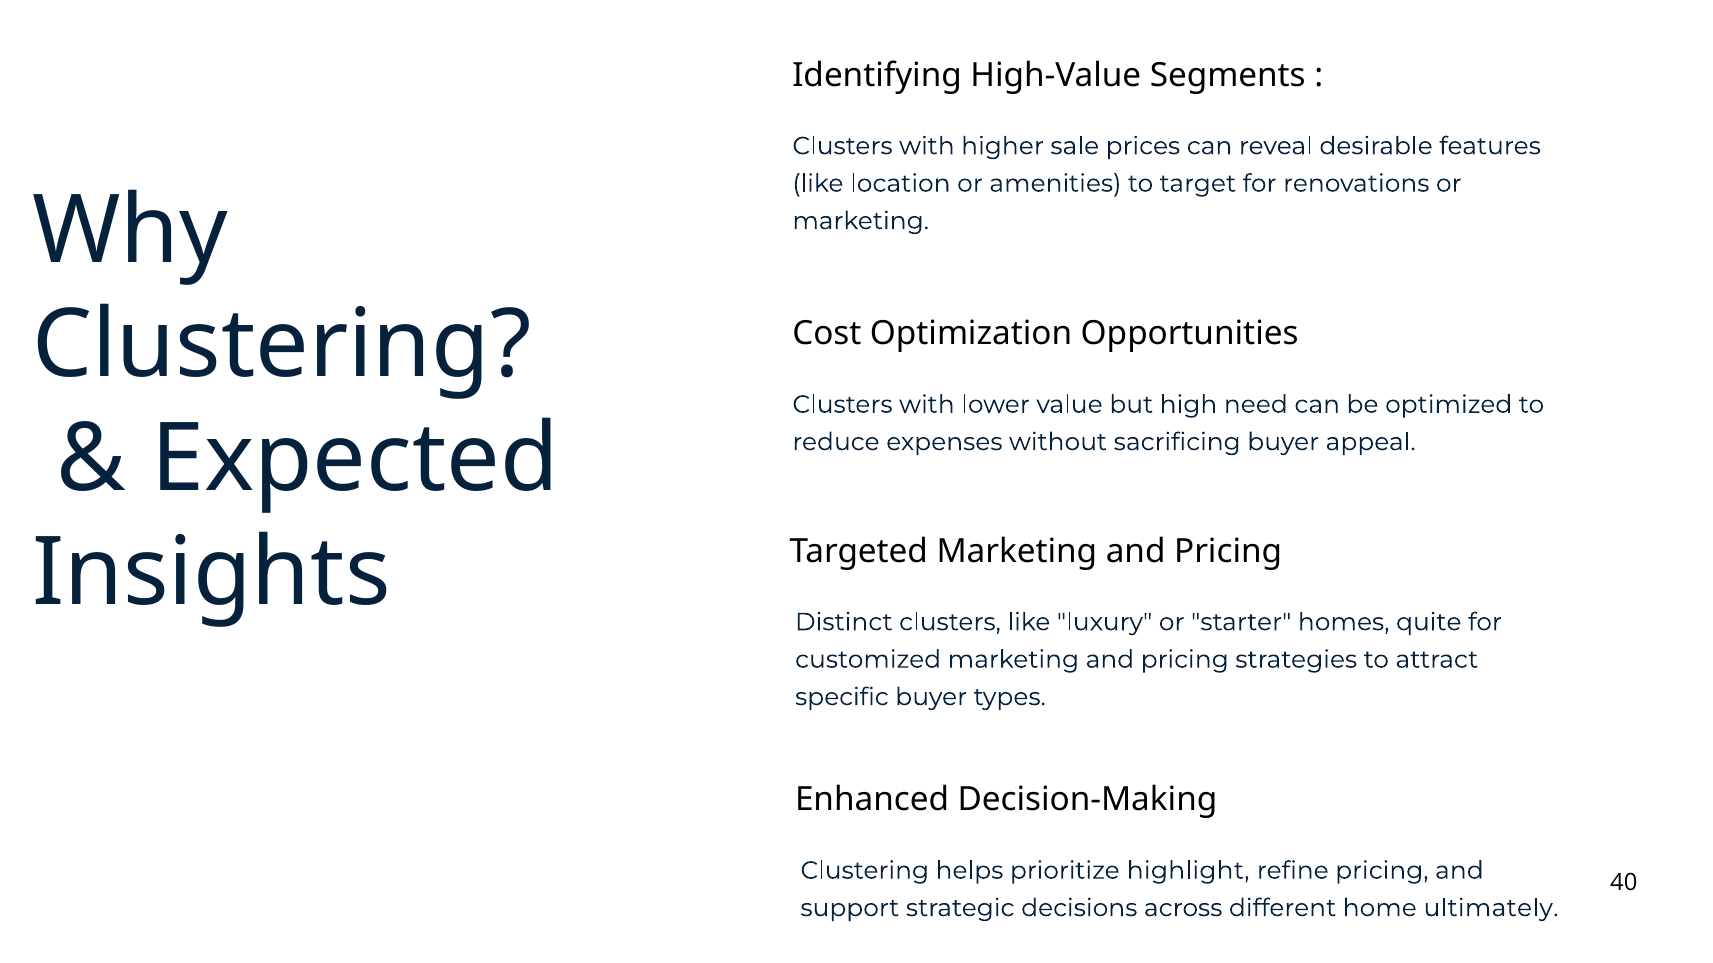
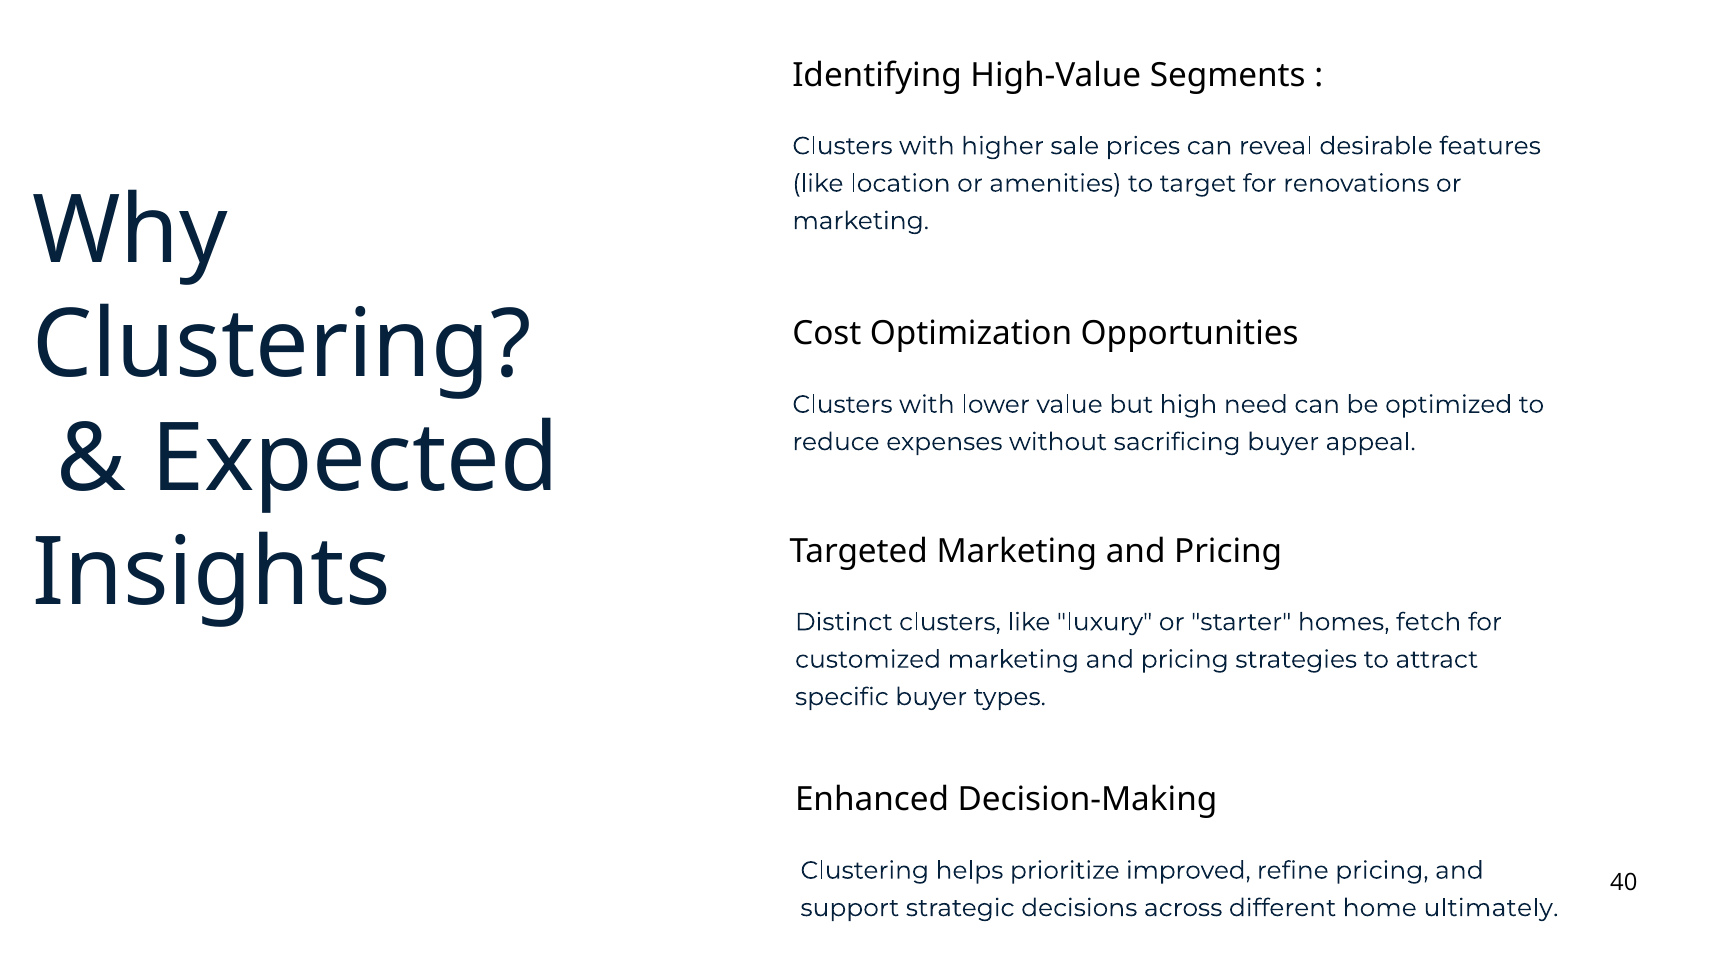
quite: quite -> fetch (1429, 622)
highlight: highlight -> improved (1188, 871)
